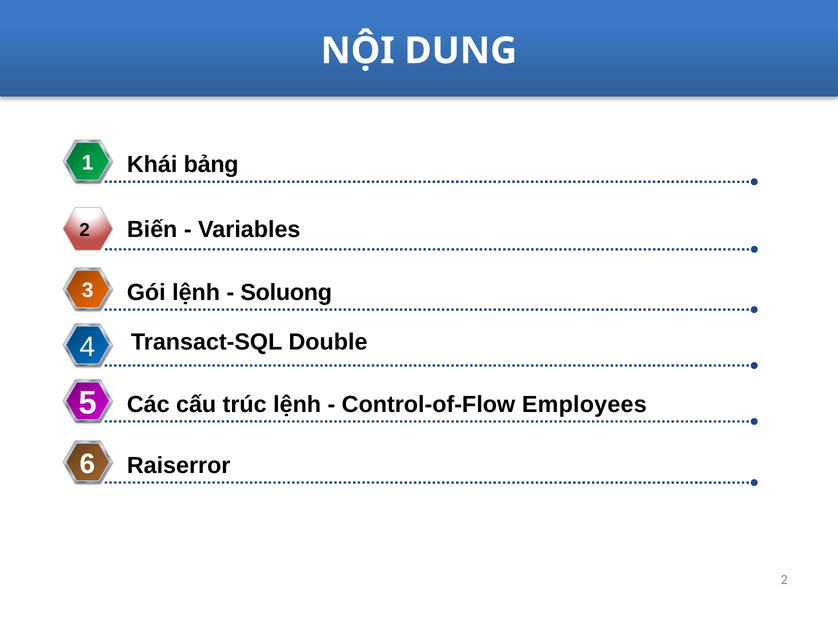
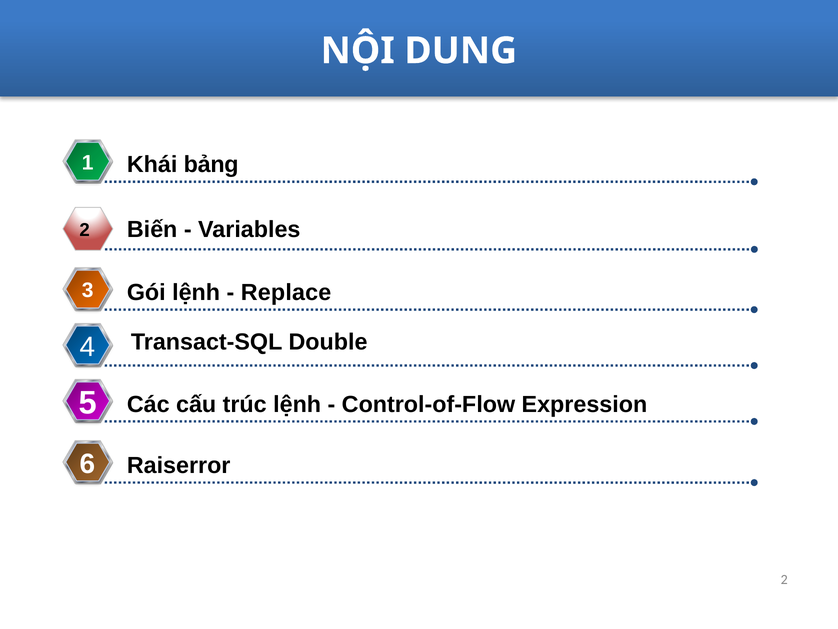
Soluong: Soluong -> Replace (286, 292)
Employees: Employees -> Expression (584, 404)
